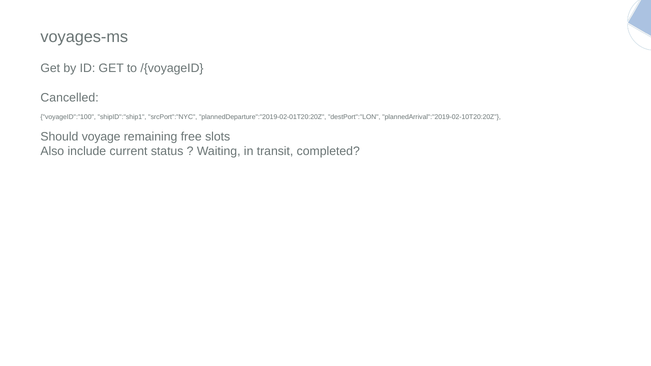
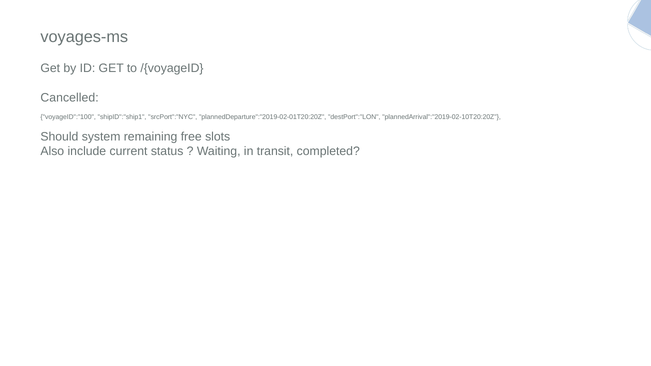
voyage: voyage -> system (101, 137)
